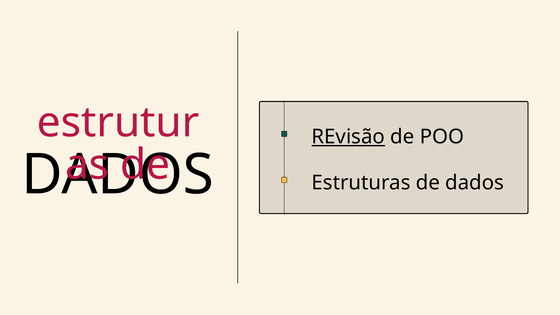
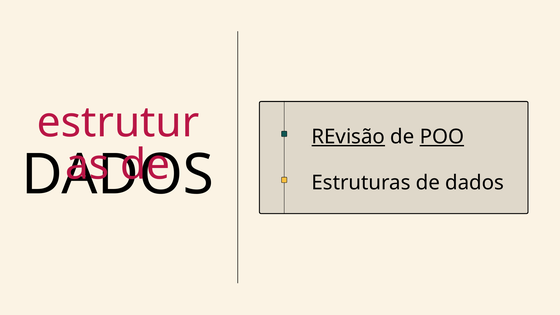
POO underline: none -> present (442, 137)
